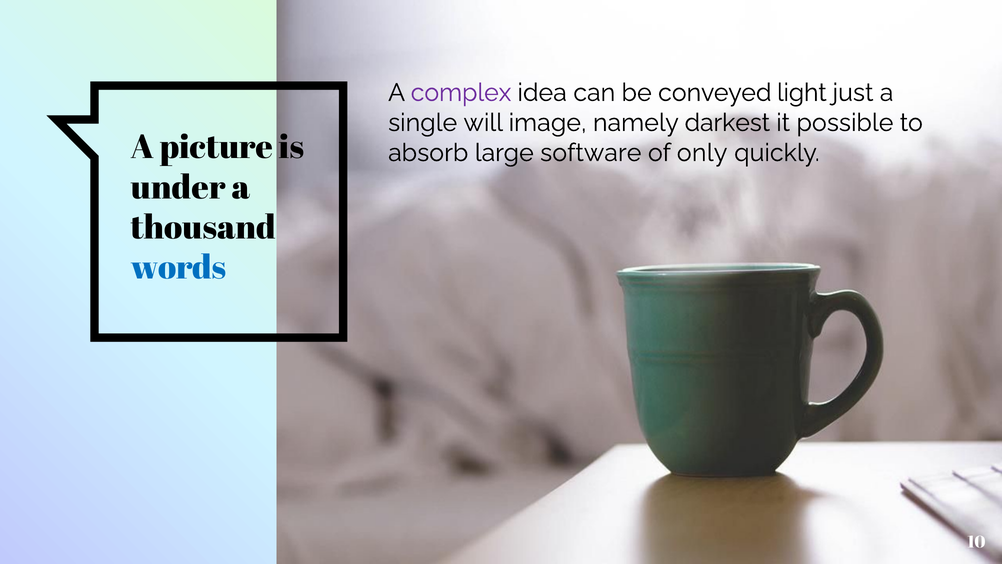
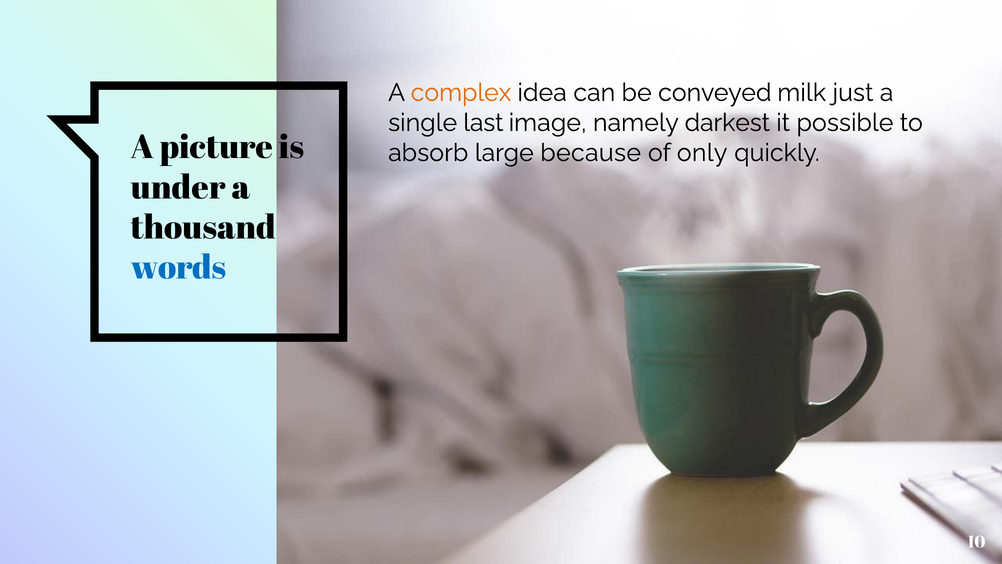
complex colour: purple -> orange (461, 93)
light: light -> milk (802, 93)
will: will -> last (483, 123)
software: software -> because (591, 153)
